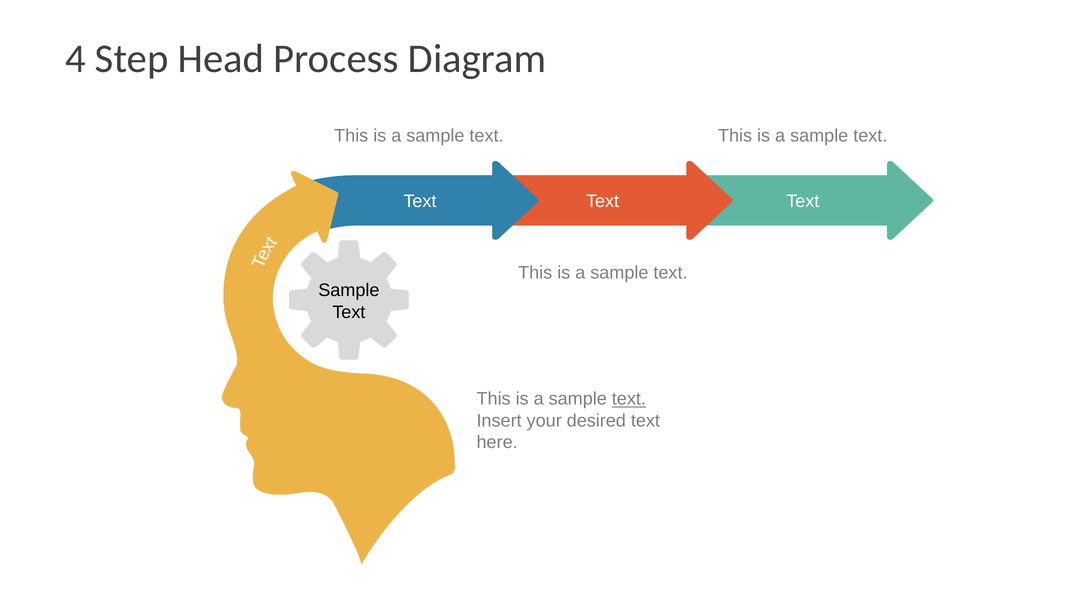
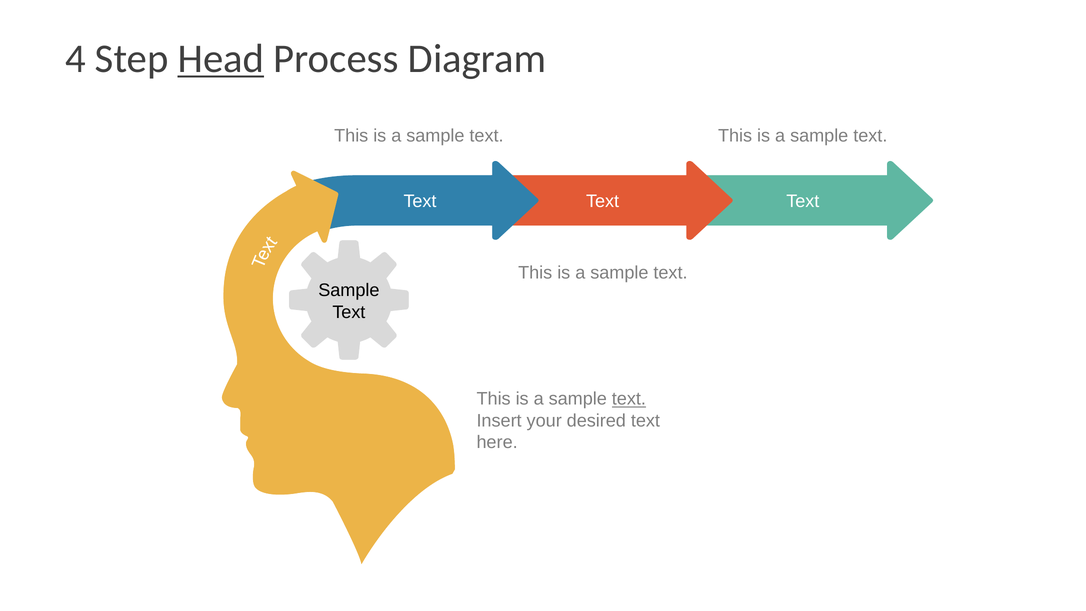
Head underline: none -> present (221, 59)
